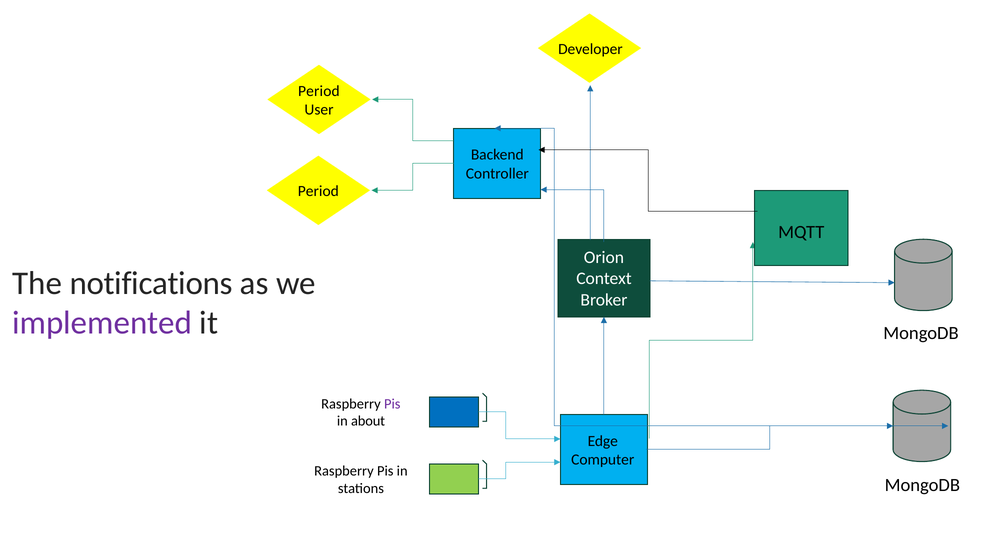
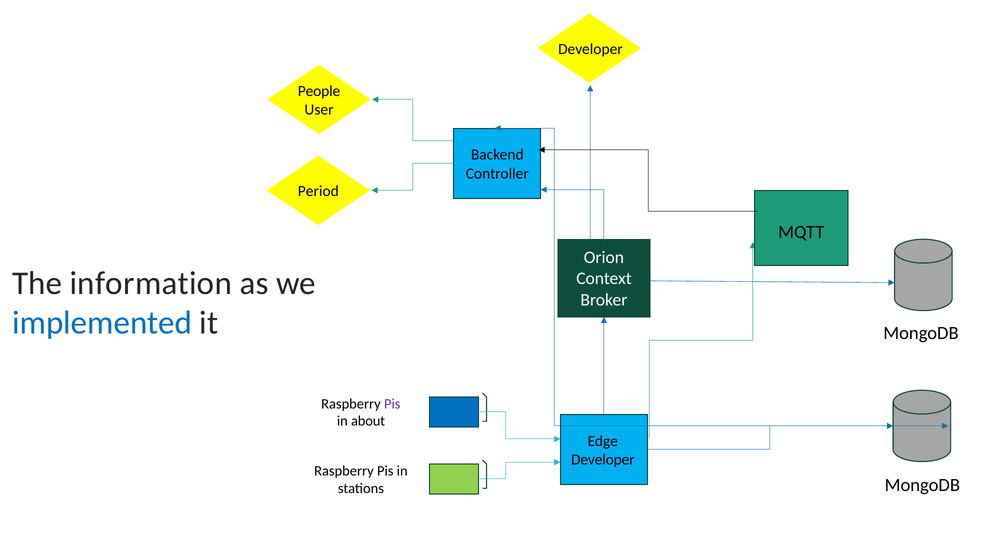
Period: Period -> People (319, 91)
notifications: notifications -> information (151, 283)
implemented colour: purple -> blue (102, 323)
Computer: Computer -> Developer (603, 459)
